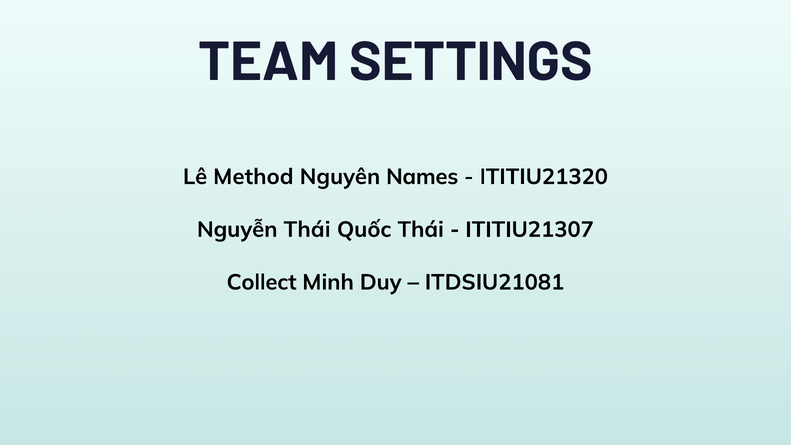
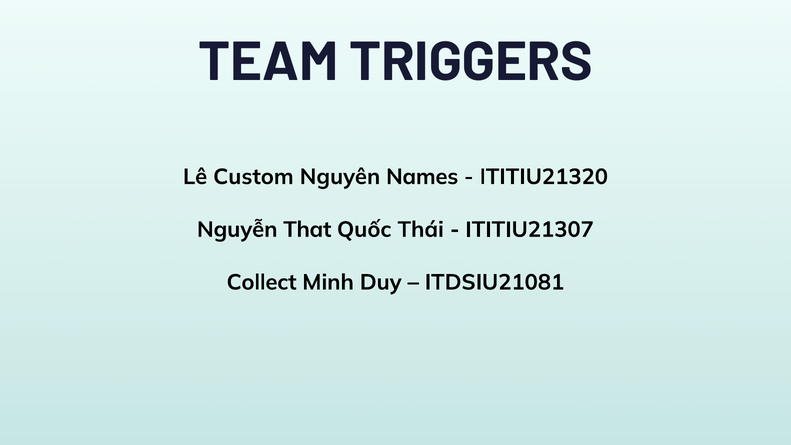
SETTINGS: SETTINGS -> TRIGGERS (471, 62)
Method: Method -> Custom (253, 177)
Nguyễn Thái: Thái -> That (307, 230)
